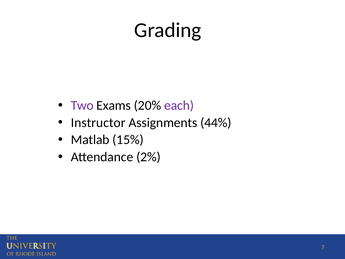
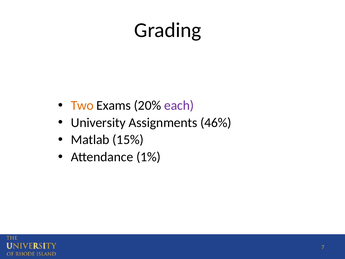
Two colour: purple -> orange (82, 105)
Instructor: Instructor -> University (98, 122)
44%: 44% -> 46% (216, 122)
2%: 2% -> 1% (148, 157)
